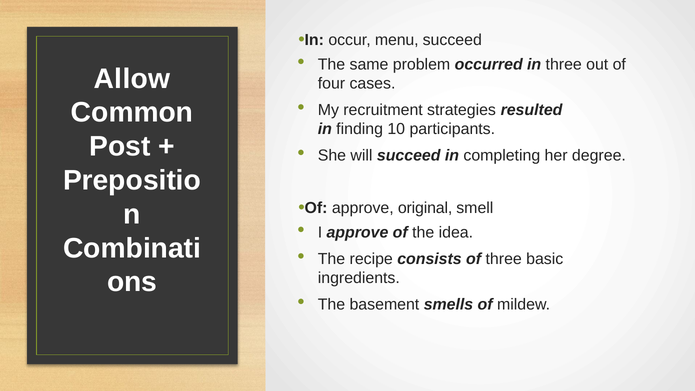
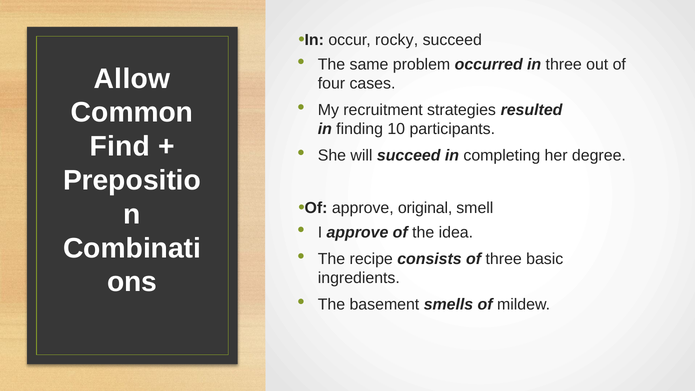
menu: menu -> rocky (397, 40)
Post: Post -> Find (120, 147)
